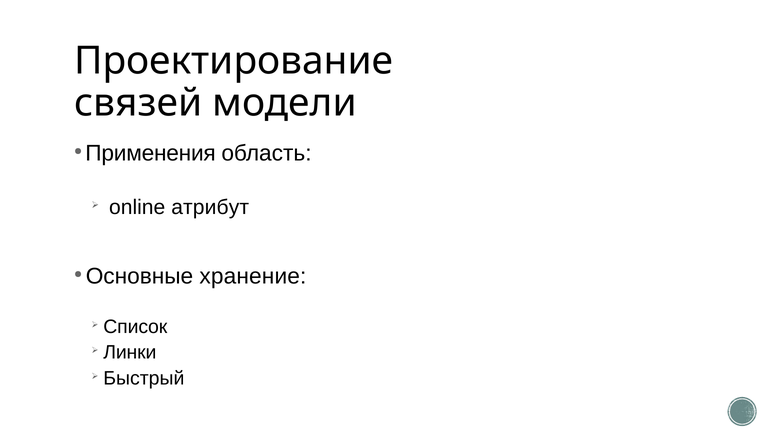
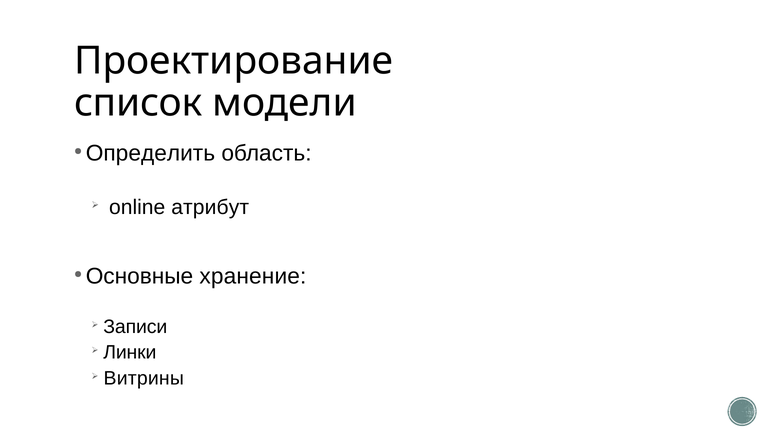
связей: связей -> список (138, 103)
Применения: Применения -> Определить (150, 153)
Список: Список -> Записи (135, 327)
Быстрый: Быстрый -> Витрины (144, 379)
